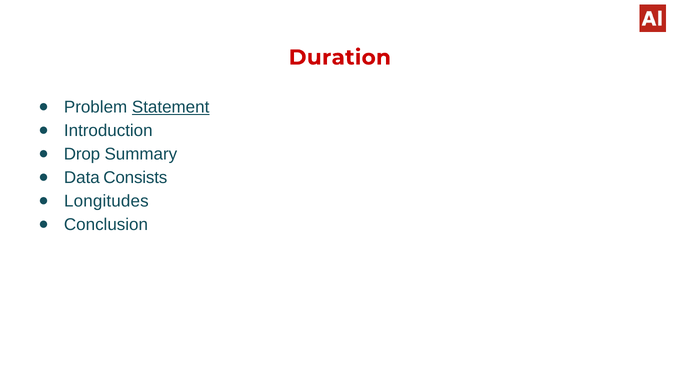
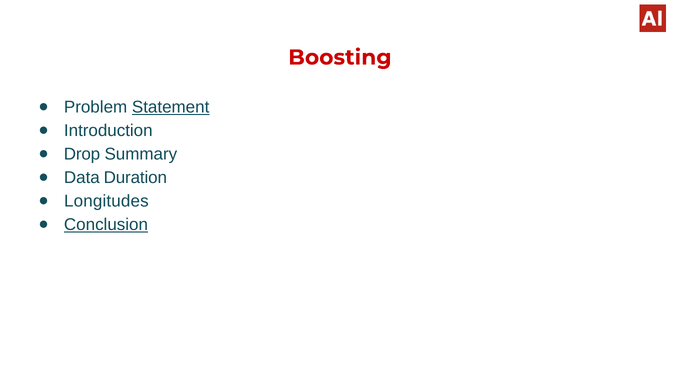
Duration: Duration -> Boosting (340, 57)
Consists: Consists -> Duration (135, 177)
Conclusion underline: none -> present (106, 224)
